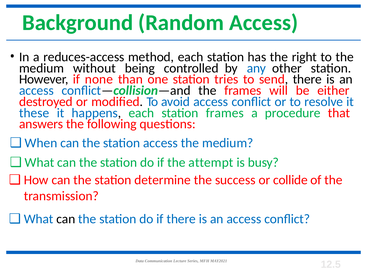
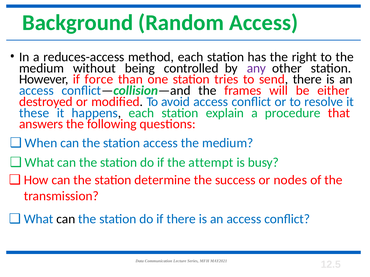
any colour: blue -> purple (256, 68)
none: none -> force (99, 79)
station frames: frames -> explain (225, 113)
collide: collide -> nodes (290, 180)
